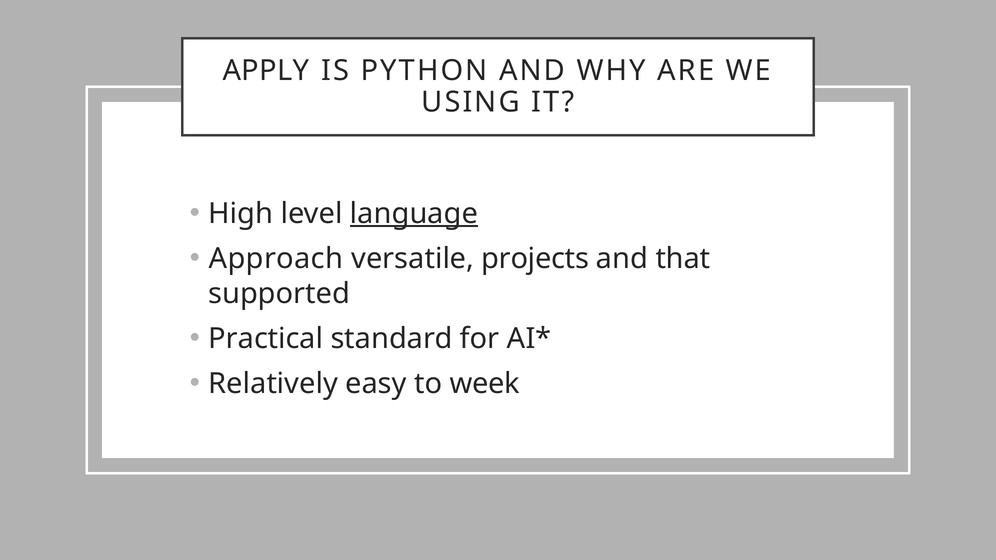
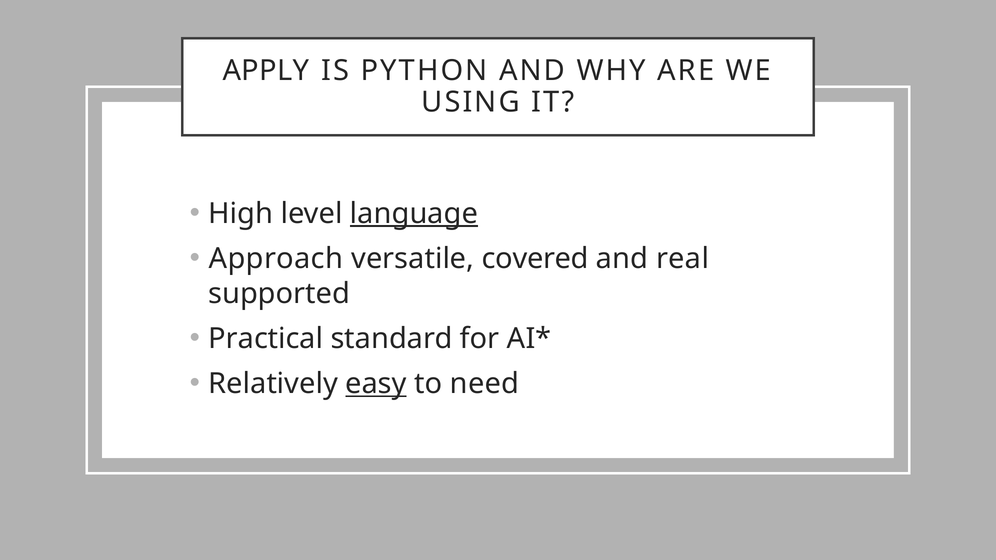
projects: projects -> covered (535, 259)
that: that -> real (683, 259)
easy underline: none -> present (376, 384)
week: week -> need (484, 384)
